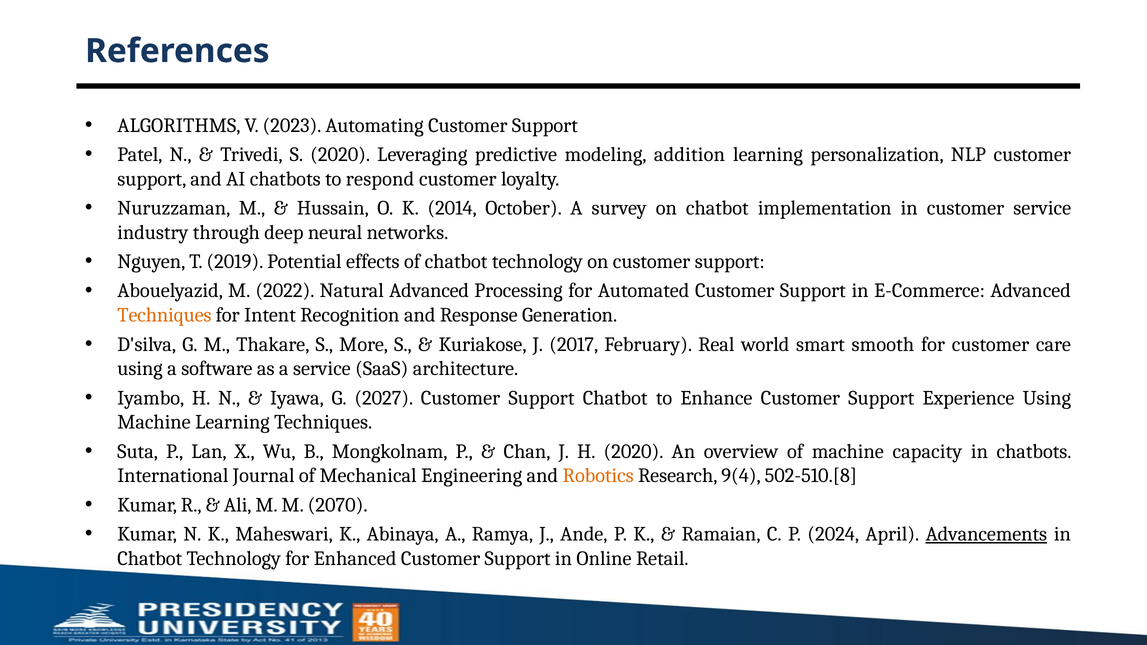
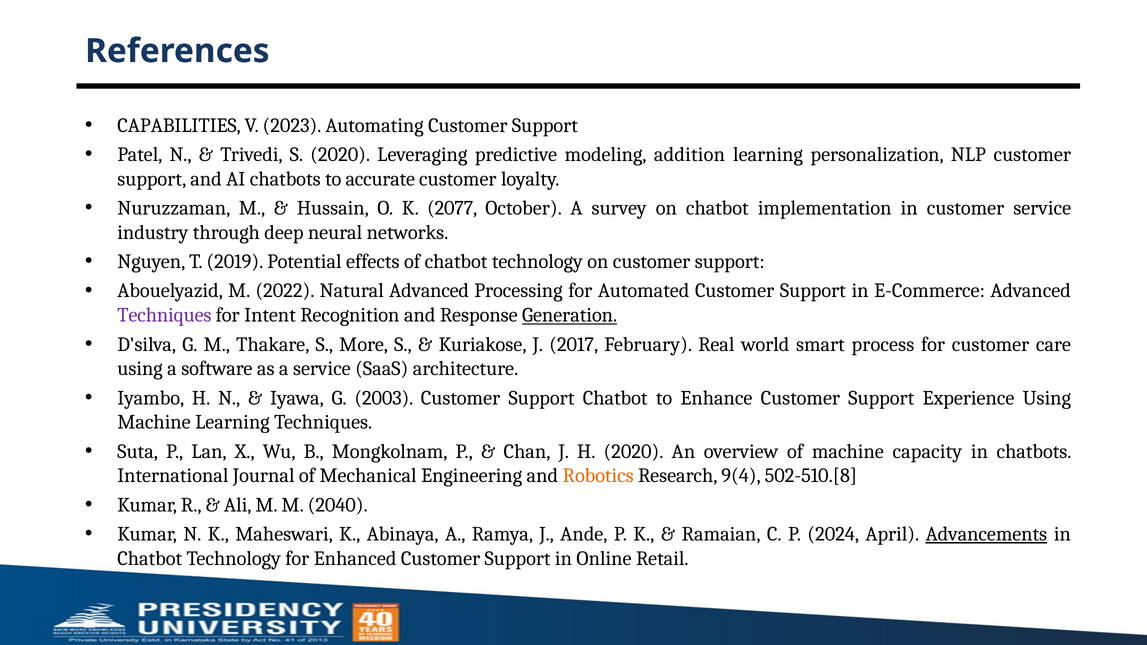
ALGORITHMS: ALGORITHMS -> CAPABILITIES (179, 125)
respond: respond -> accurate (380, 179)
2014: 2014 -> 2077 (452, 208)
Techniques colour: orange -> purple (164, 315)
Generation underline: none -> present (570, 315)
smooth: smooth -> process (883, 344)
2027: 2027 -> 2003 (384, 398)
2070: 2070 -> 2040 (338, 505)
